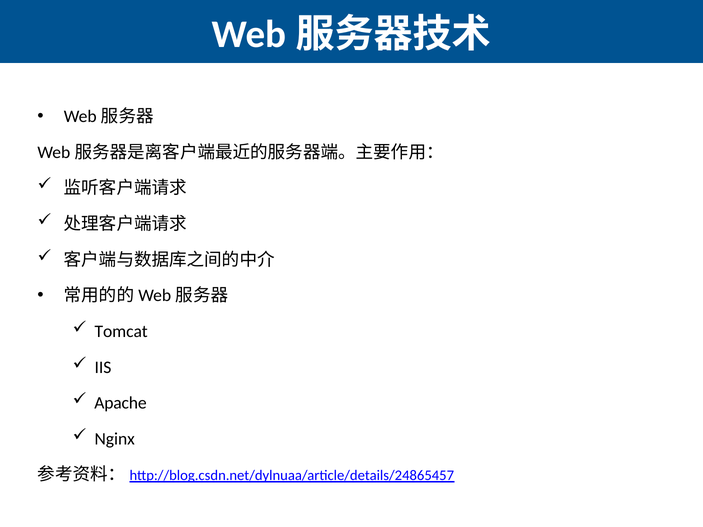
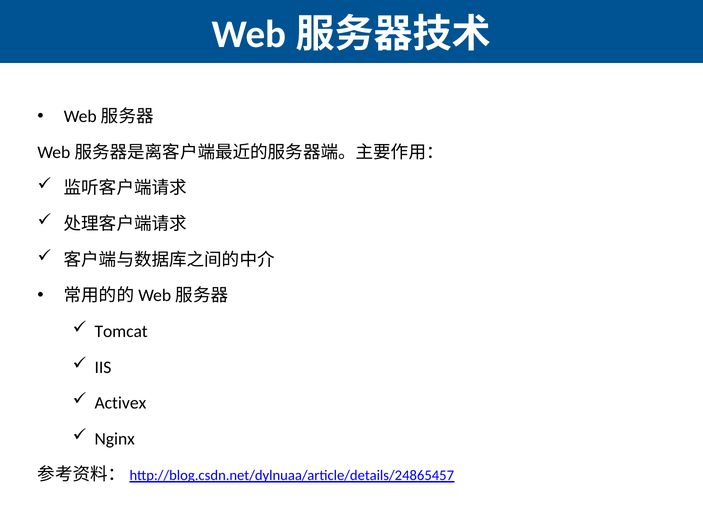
Apache: Apache -> Activex (120, 403)
